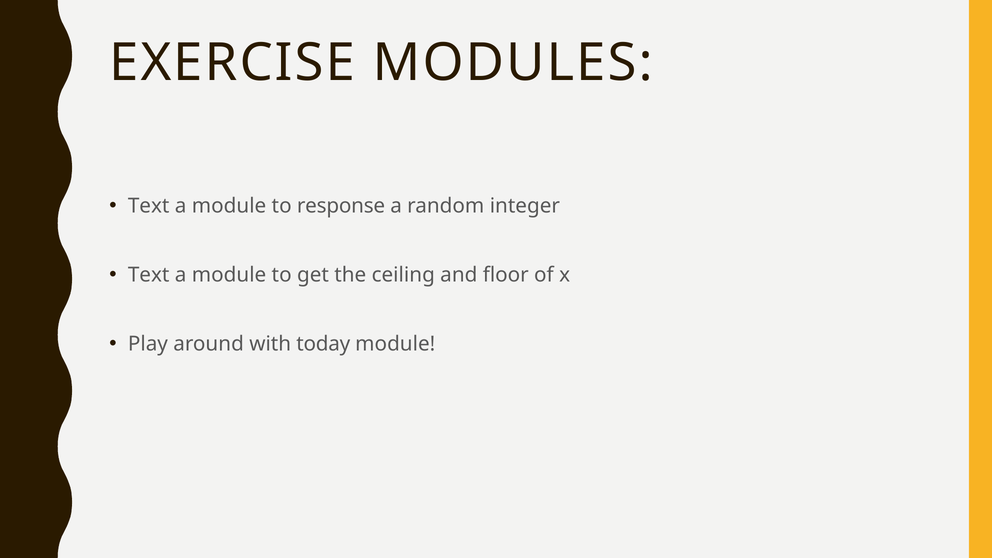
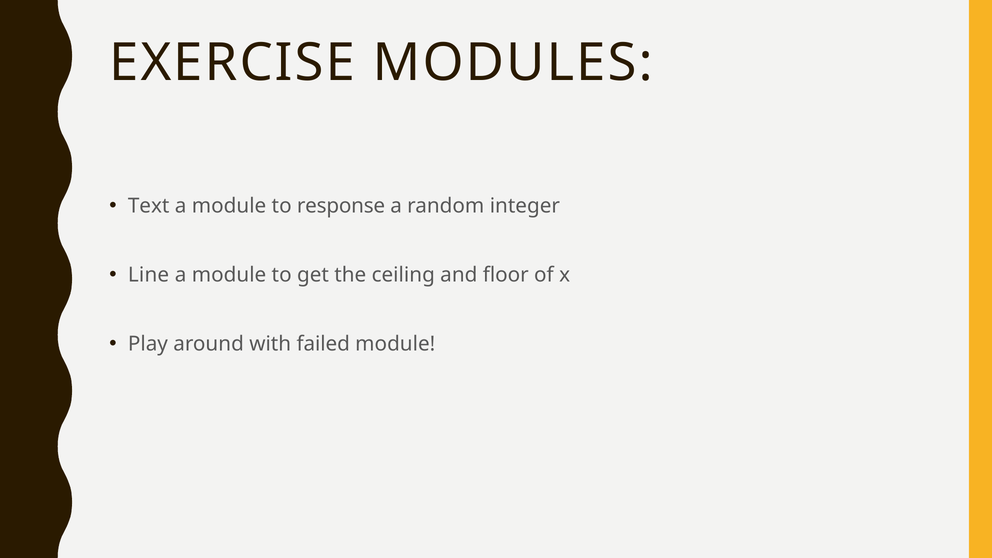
Text: Text -> Line (149, 275)
today: today -> failed (323, 344)
